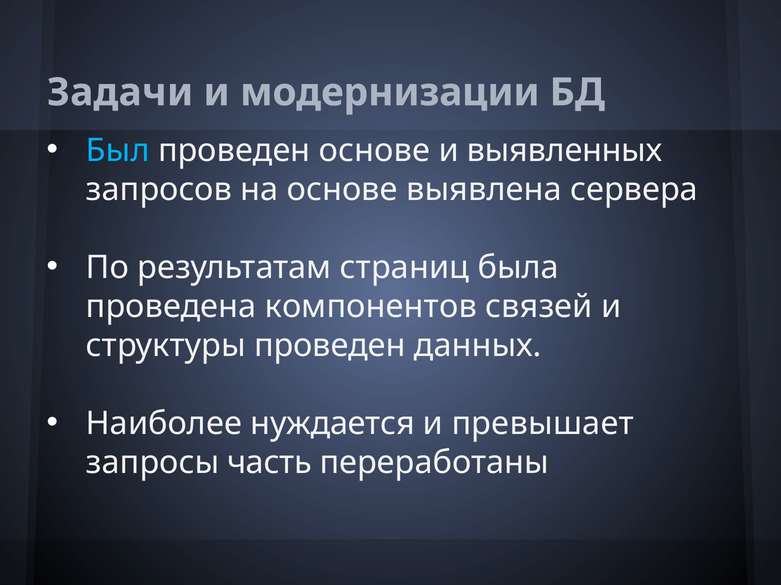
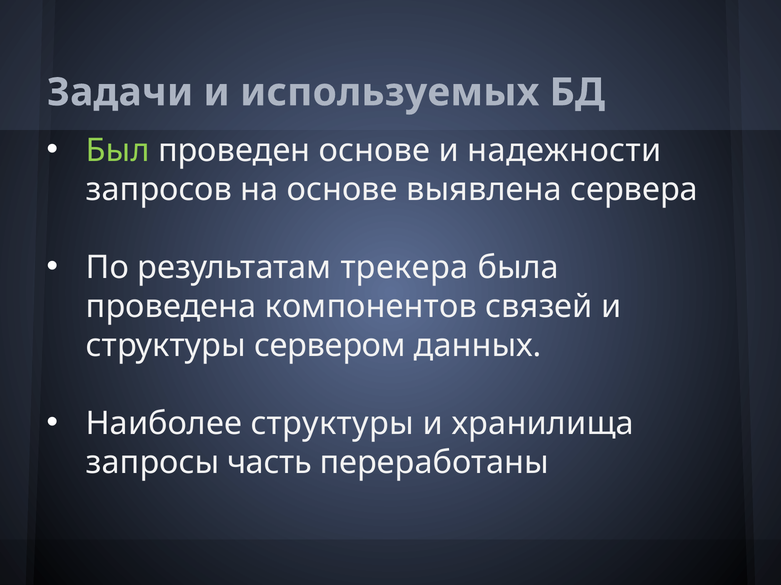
модернизации: модернизации -> используемых (390, 93)
Был colour: light blue -> light green (118, 151)
выявленных: выявленных -> надежности (564, 151)
страниц: страниц -> трекера (404, 268)
структуры проведен: проведен -> сервером (330, 346)
Наиболее нуждается: нуждается -> структуры (332, 424)
превышает: превышает -> хранилища (543, 424)
